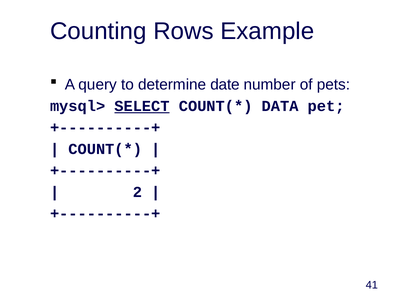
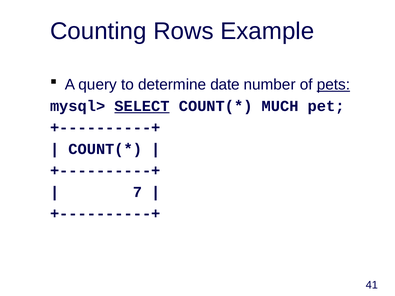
pets underline: none -> present (333, 85)
DATA: DATA -> MUCH (280, 106)
2: 2 -> 7 (137, 192)
